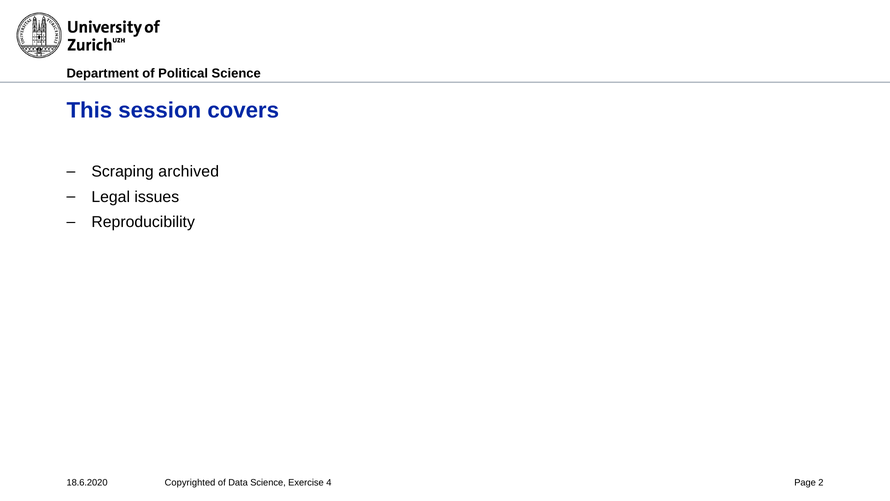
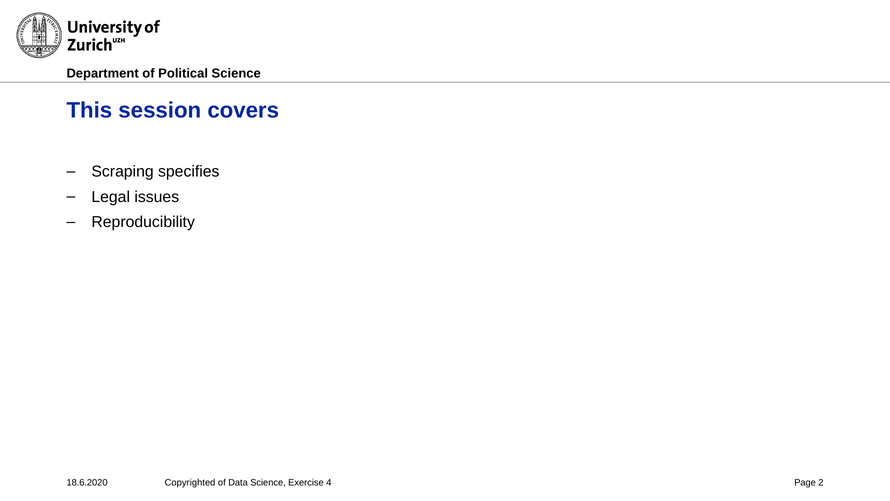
archived: archived -> specifies (189, 172)
